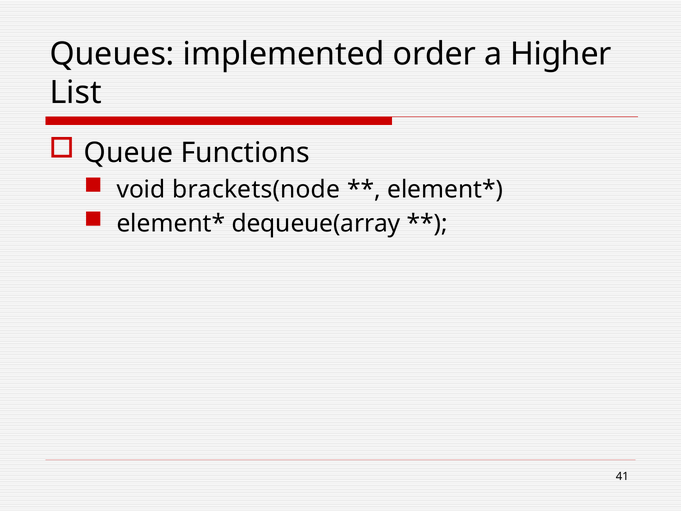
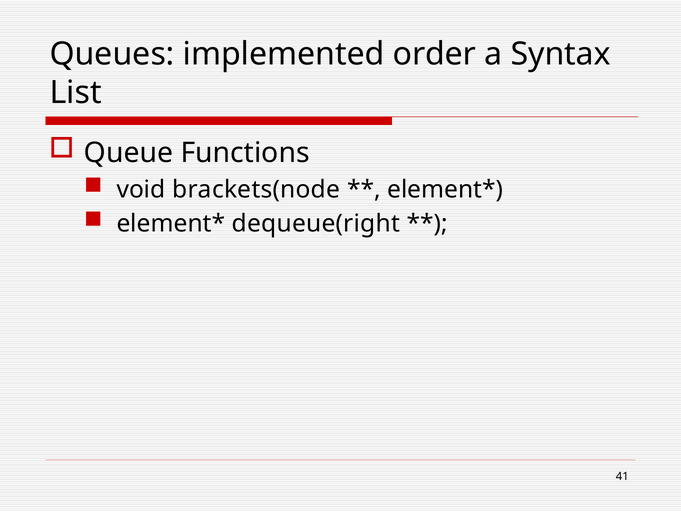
Higher: Higher -> Syntax (561, 54)
dequeue(array: dequeue(array -> dequeue(right (316, 224)
